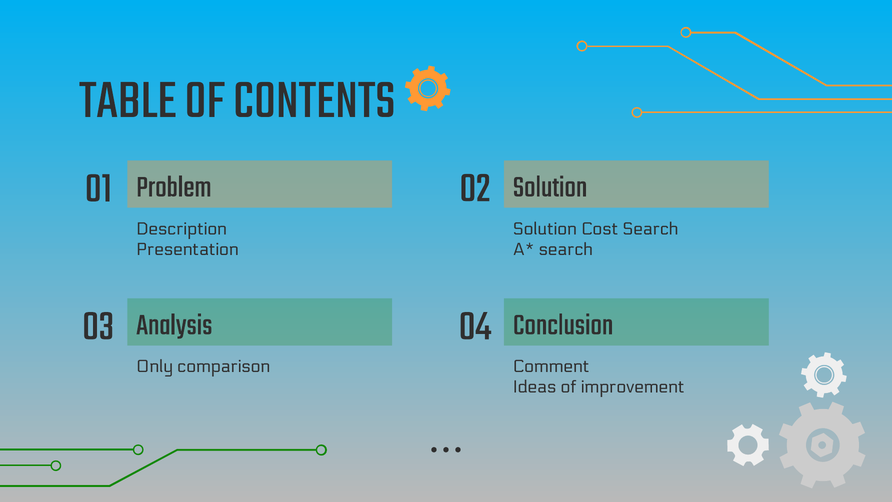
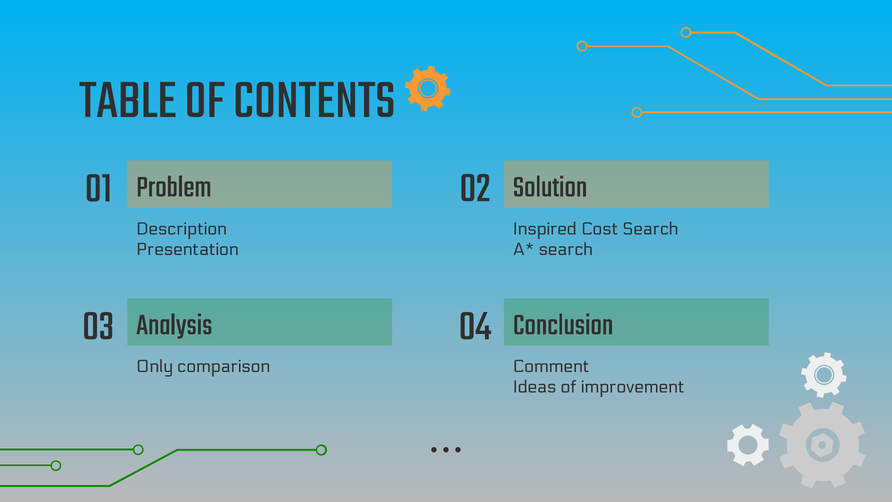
Solution: Solution -> Inspired (545, 229)
